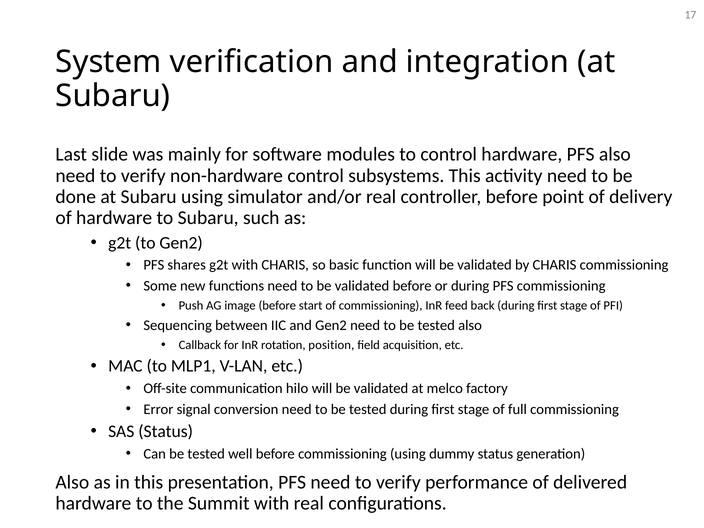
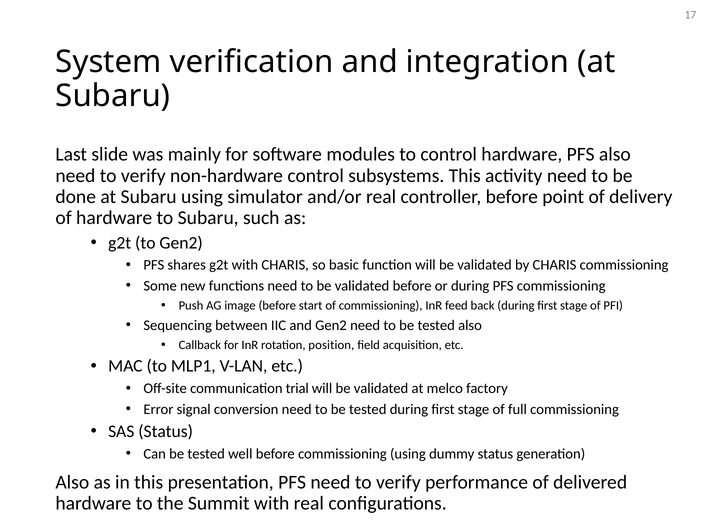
hilo: hilo -> trial (297, 388)
